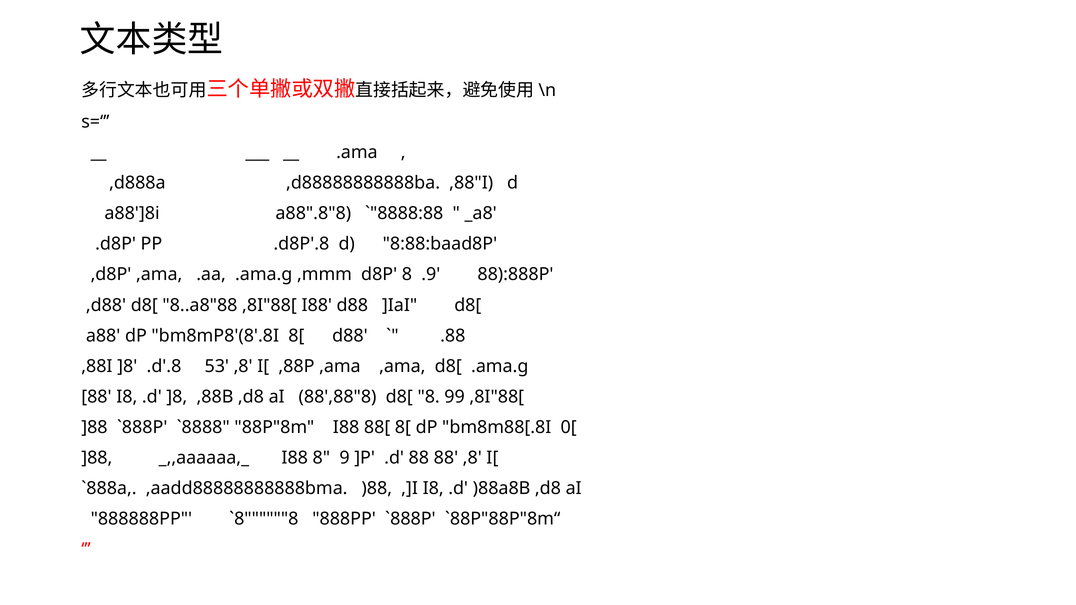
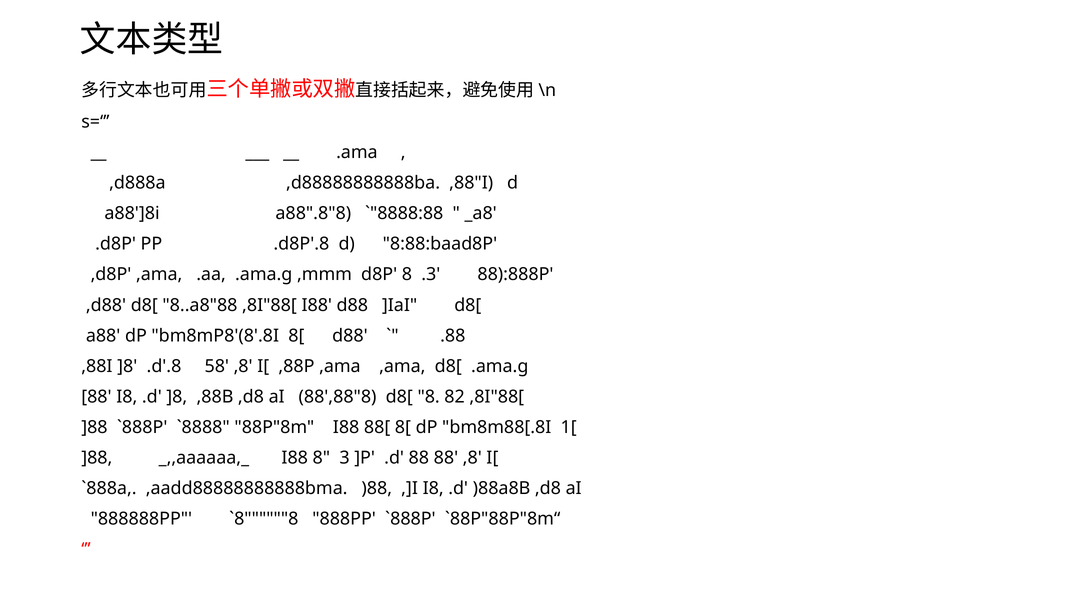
.9: .9 -> .3 (431, 275)
53: 53 -> 58 (217, 366)
99: 99 -> 82 (455, 397)
0[: 0[ -> 1[ (569, 427)
9: 9 -> 3 (345, 458)
